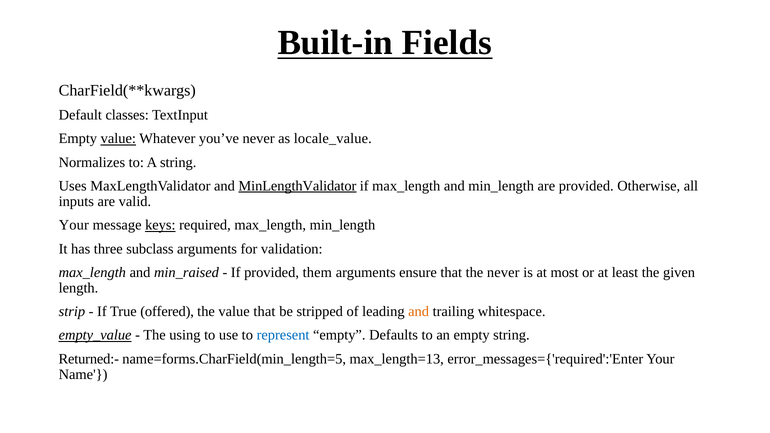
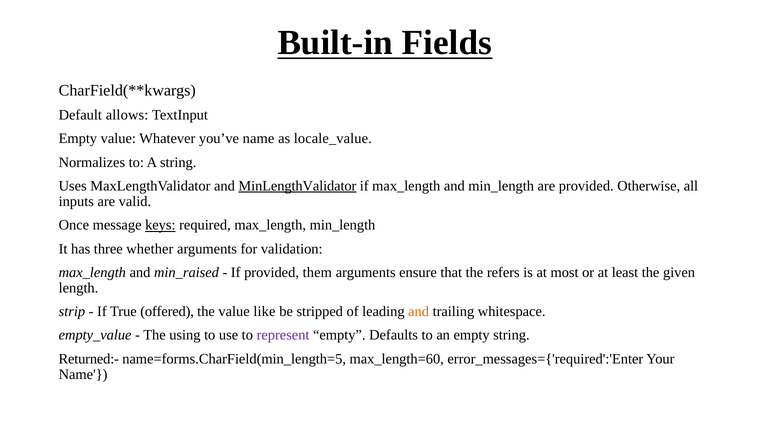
classes: classes -> allows (127, 115)
value underline: present -> none (118, 139)
you’ve never: never -> name (259, 139)
Your: Your -> Once (74, 225)
subclass: subclass -> whether (150, 249)
the never: never -> refers (503, 272)
value that: that -> like (264, 312)
empty_value underline: present -> none (95, 335)
represent colour: blue -> purple (283, 335)
max_length=13: max_length=13 -> max_length=60 (397, 359)
